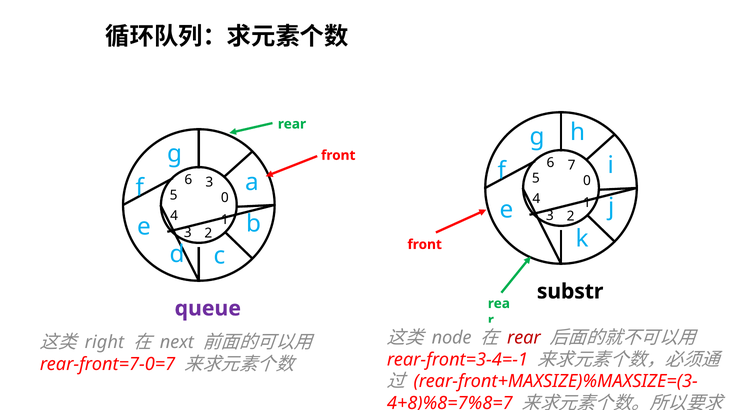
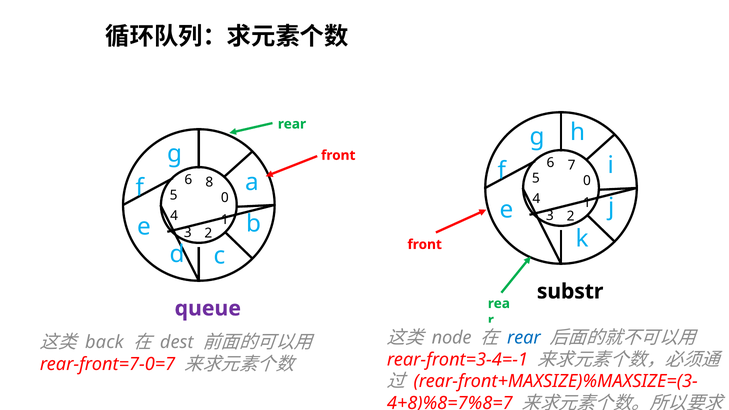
6 3: 3 -> 8 (209, 182)
rear colour: red -> blue (524, 338)
right: right -> back (104, 342)
next: next -> dest (177, 342)
